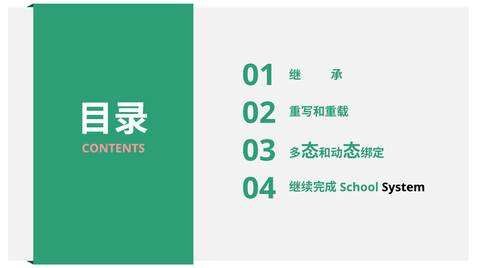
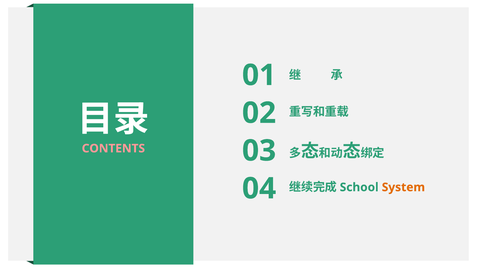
System colour: black -> orange (403, 187)
